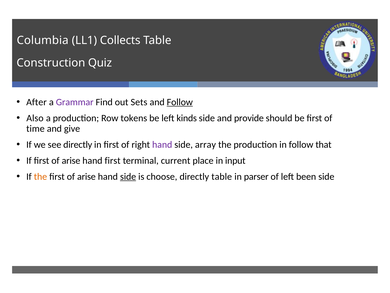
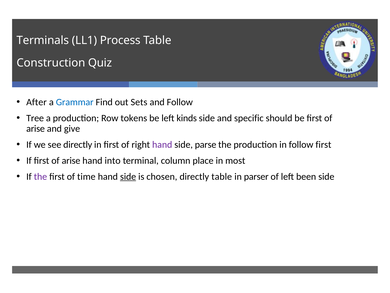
Columbia: Columbia -> Terminals (43, 40)
Collects: Collects -> Process (120, 40)
Grammar colour: purple -> blue (75, 102)
Follow underline: present -> none (180, 102)
Also: Also -> Tree (35, 118)
provide: provide -> specific (249, 118)
time: time -> arise (36, 128)
array: array -> parse (206, 144)
follow that: that -> first (323, 144)
hand first: first -> into (113, 160)
current: current -> column (176, 160)
input: input -> most (235, 160)
the colour: orange -> purple (40, 176)
arise: arise -> time (86, 176)
choose: choose -> chosen (162, 176)
